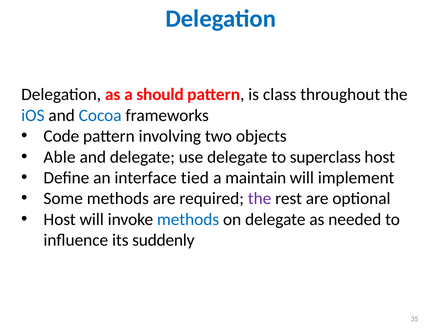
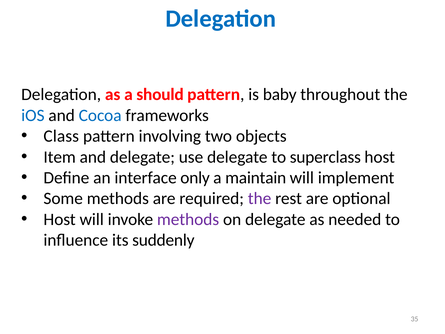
class: class -> baby (280, 95)
Code: Code -> Class (61, 136)
Able: Able -> Item (60, 157)
tied: tied -> only (195, 178)
methods colour: blue -> purple (188, 219)
